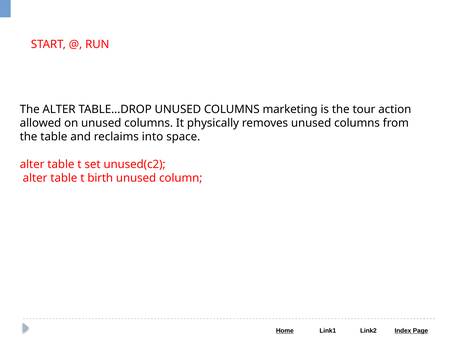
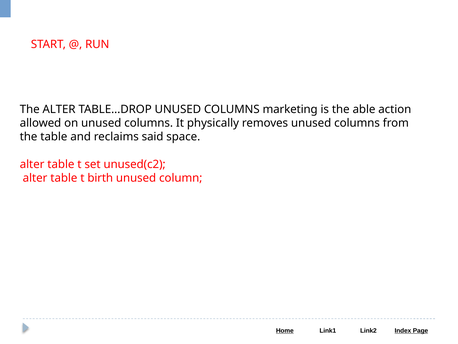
tour: tour -> able (364, 109)
into: into -> said (153, 137)
